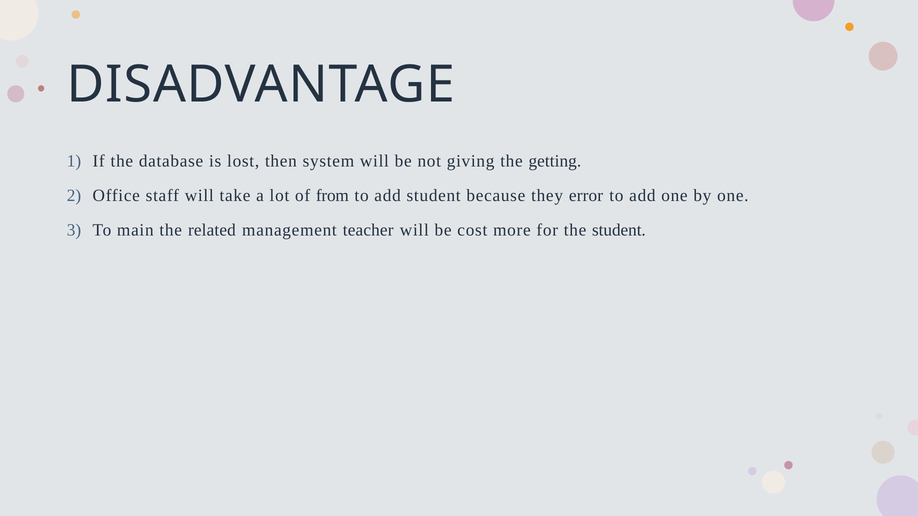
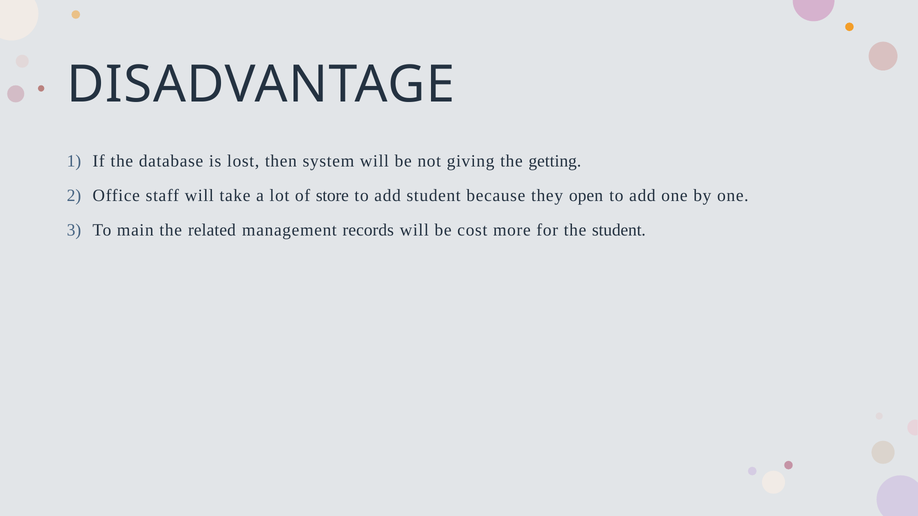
from: from -> store (332, 196)
error: error -> open (586, 196)
teacher: teacher -> records (368, 230)
